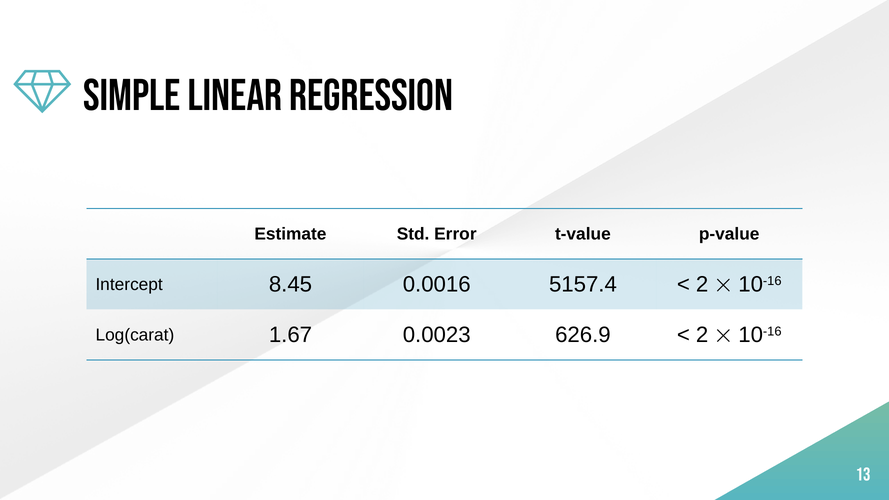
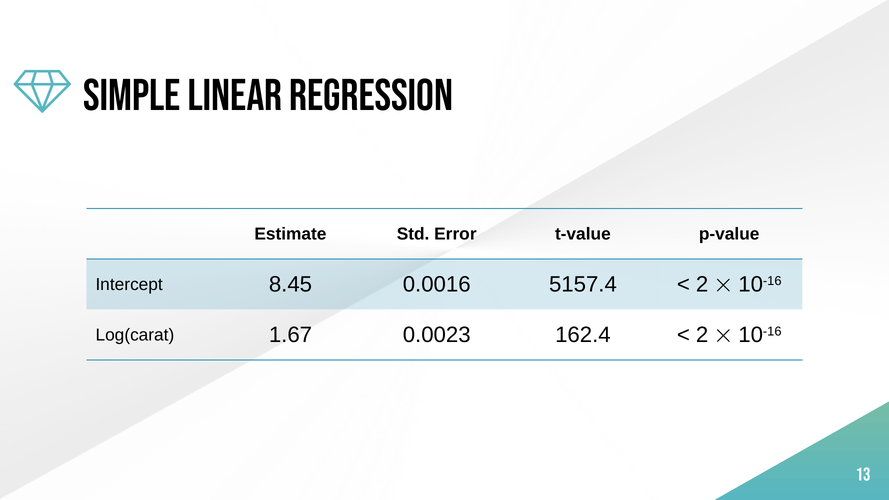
626.9: 626.9 -> 162.4 (583, 335)
